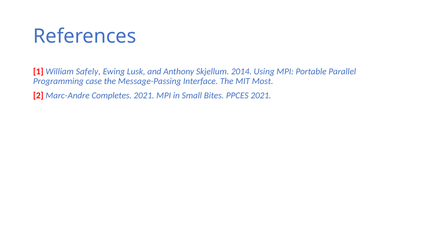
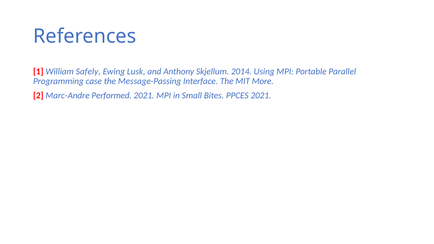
Most: Most -> More (263, 81)
Completes: Completes -> Performed (112, 96)
